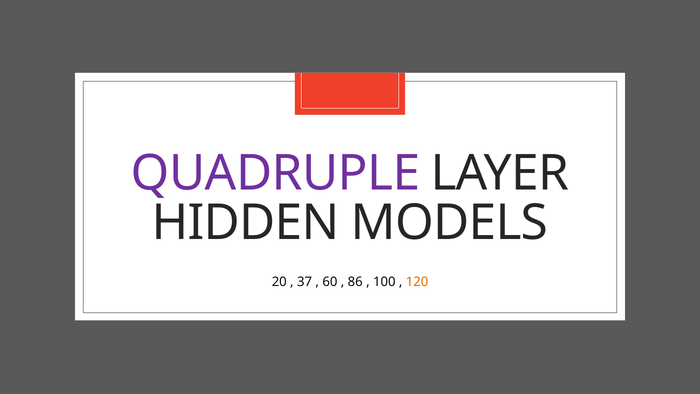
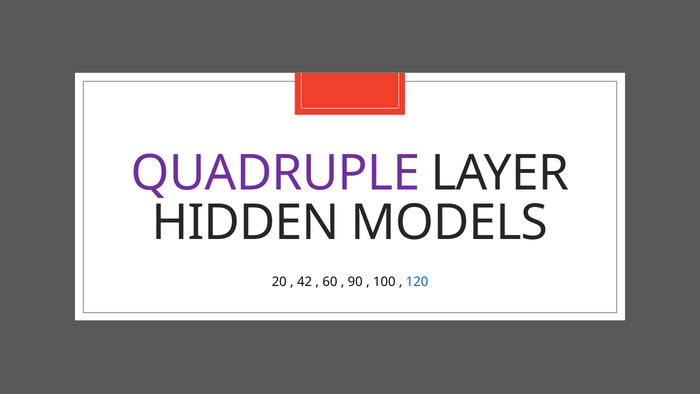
37: 37 -> 42 (305, 282)
86: 86 -> 90 (355, 282)
120 colour: orange -> blue (417, 282)
